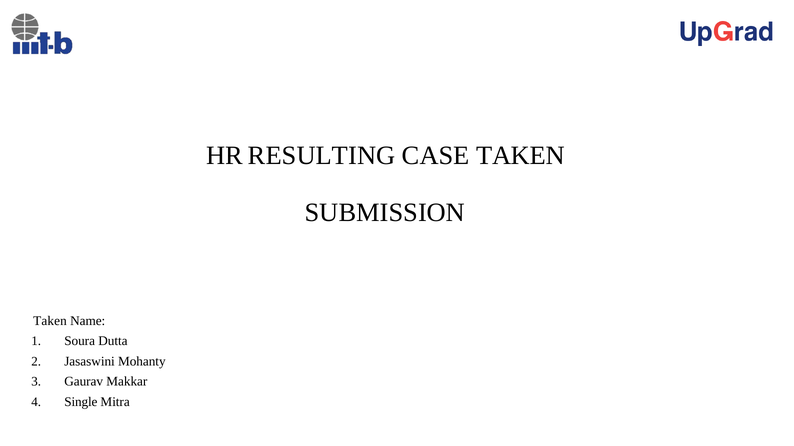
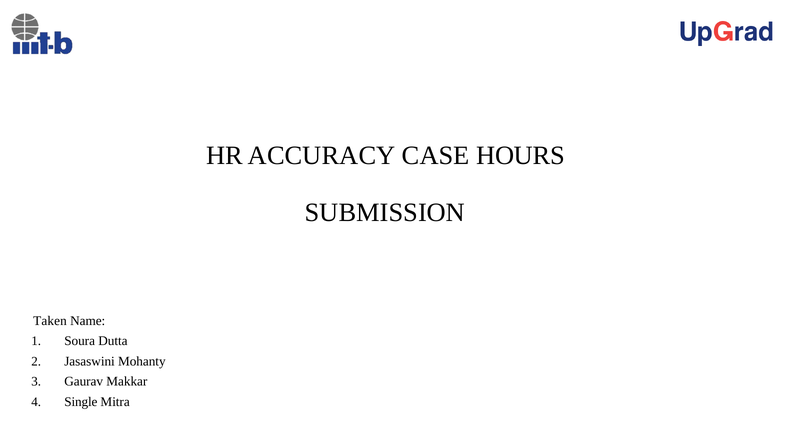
RESULTING: RESULTING -> ACCURACY (322, 156)
CASE TAKEN: TAKEN -> HOURS (521, 156)
